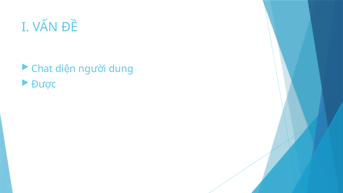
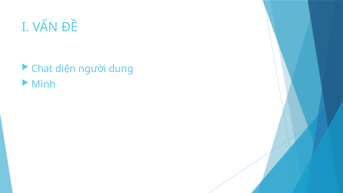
Được: Được -> Mình (44, 84)
